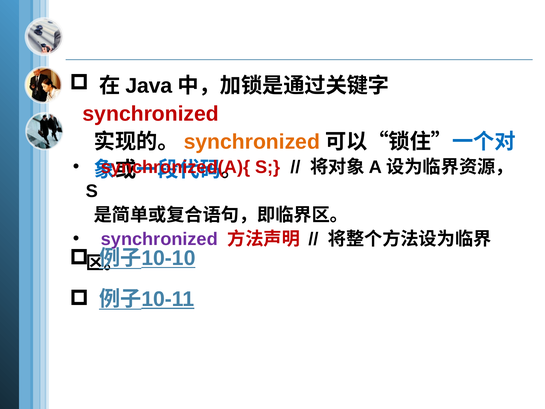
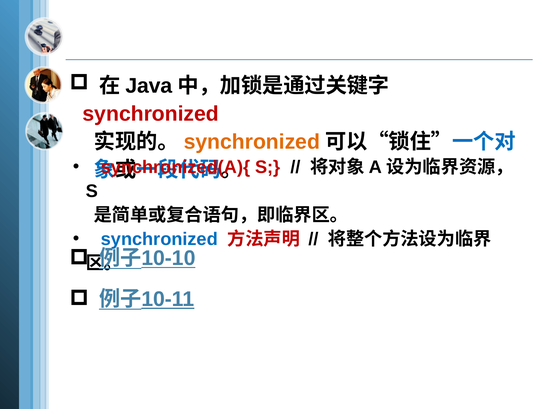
synchronized colour: purple -> blue (159, 239)
